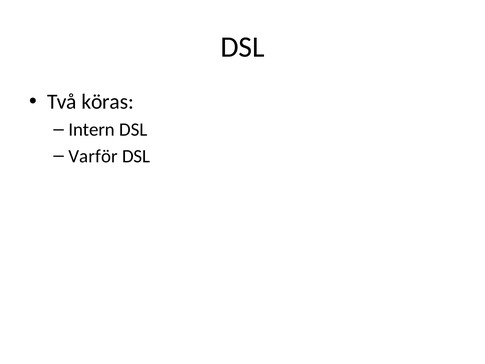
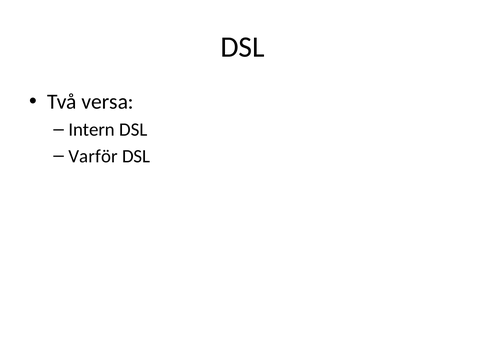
köras: köras -> versa (108, 102)
